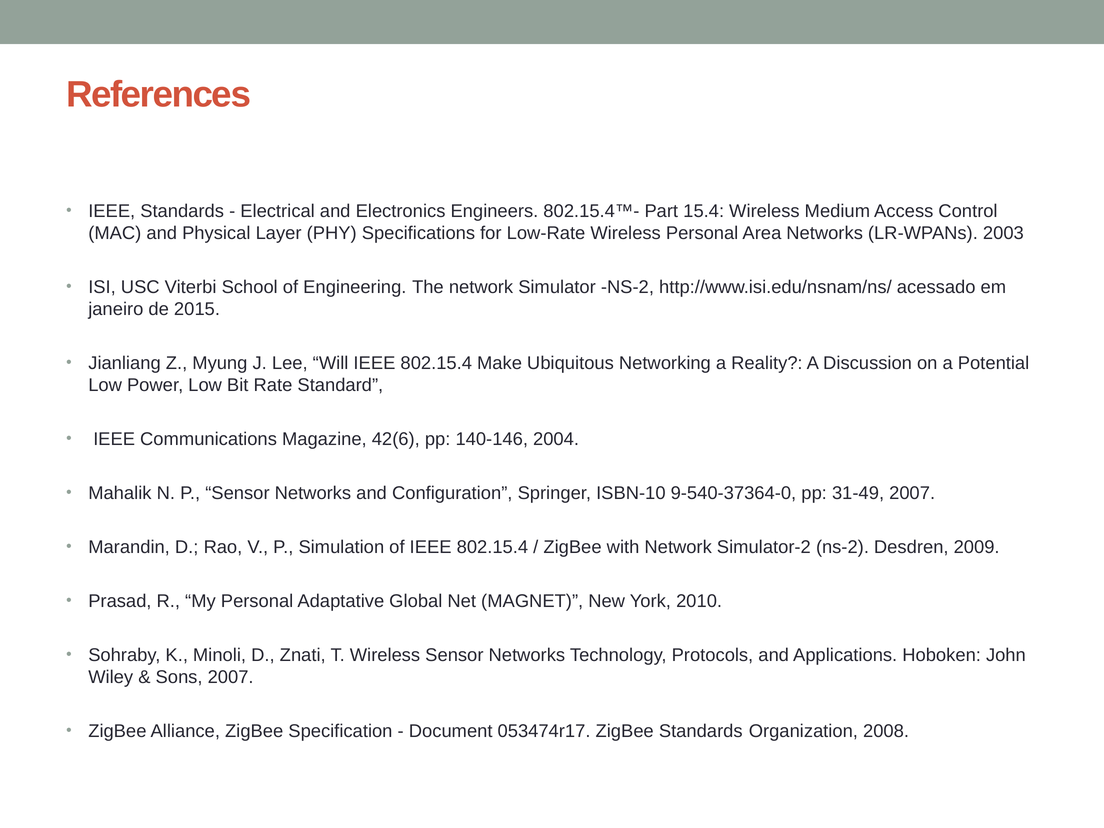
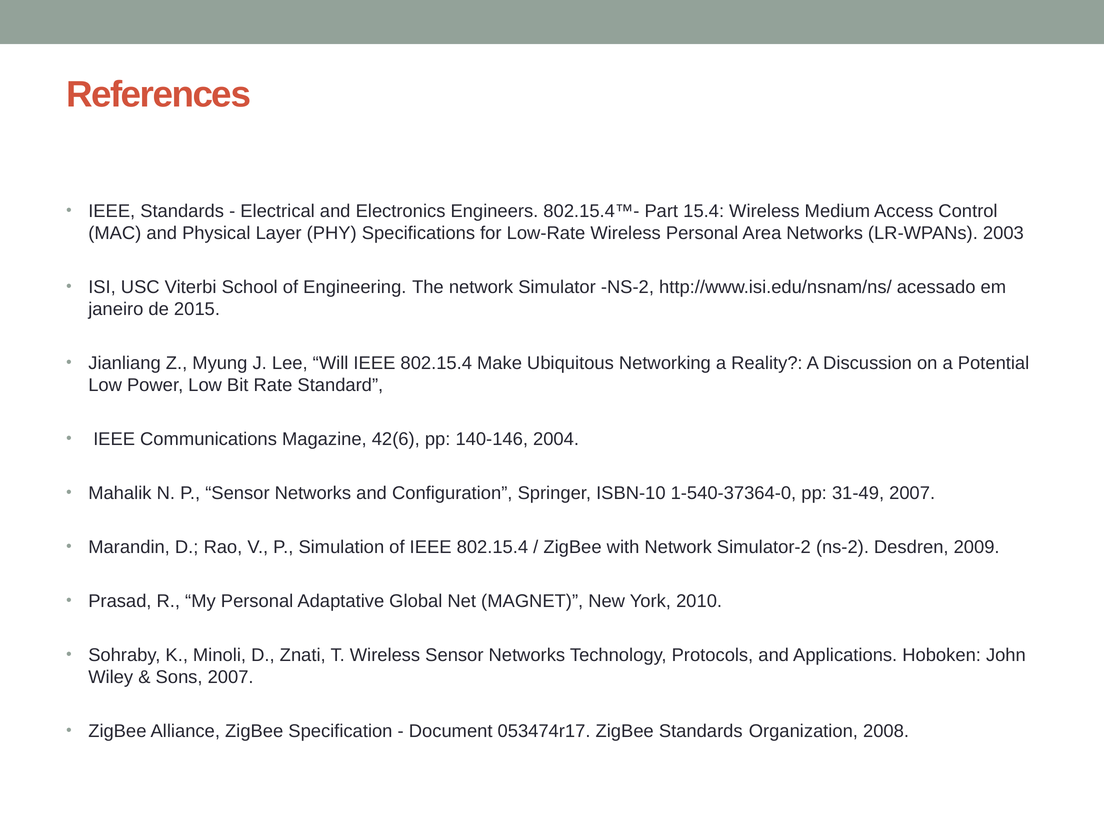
9-540-37364-0: 9-540-37364-0 -> 1-540-37364-0 (733, 493)
